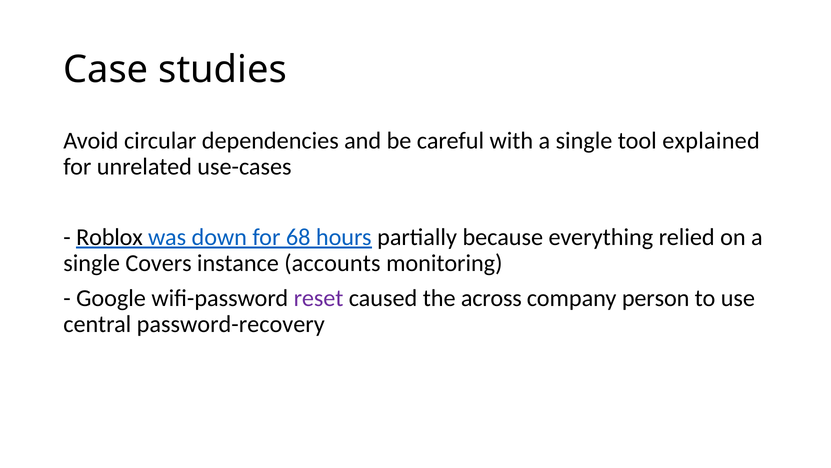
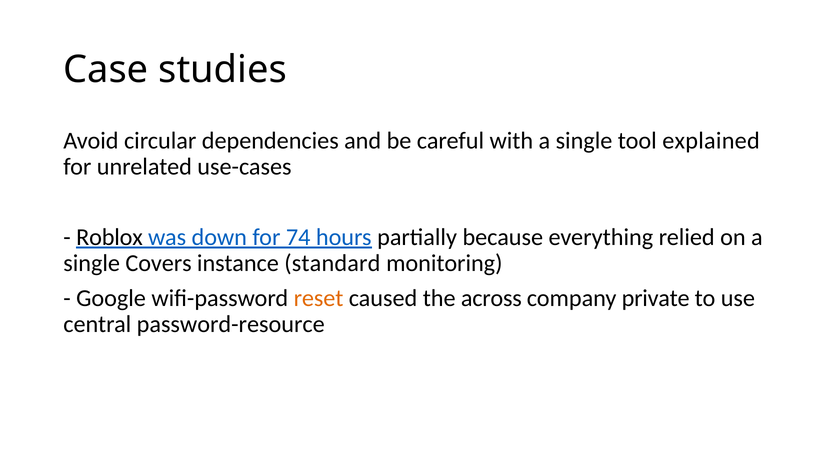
68: 68 -> 74 (298, 237)
accounts: accounts -> standard (332, 263)
reset colour: purple -> orange (319, 298)
person: person -> private (656, 298)
password-recovery: password-recovery -> password-resource (231, 324)
